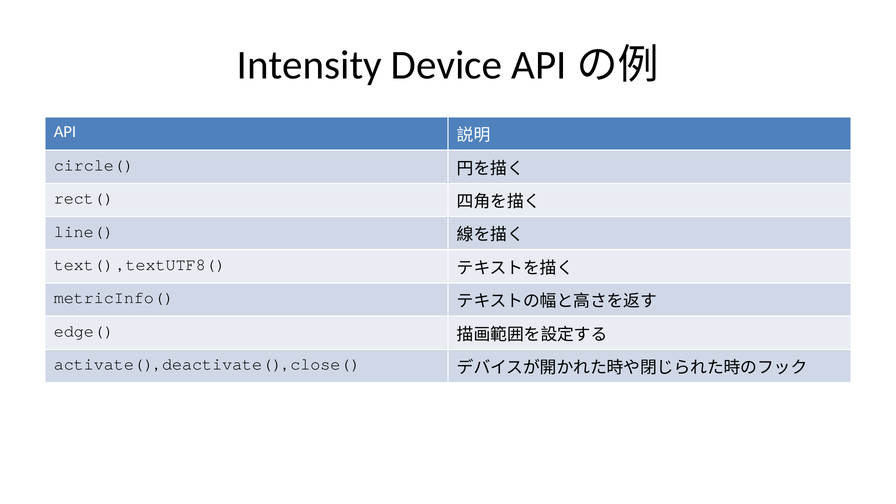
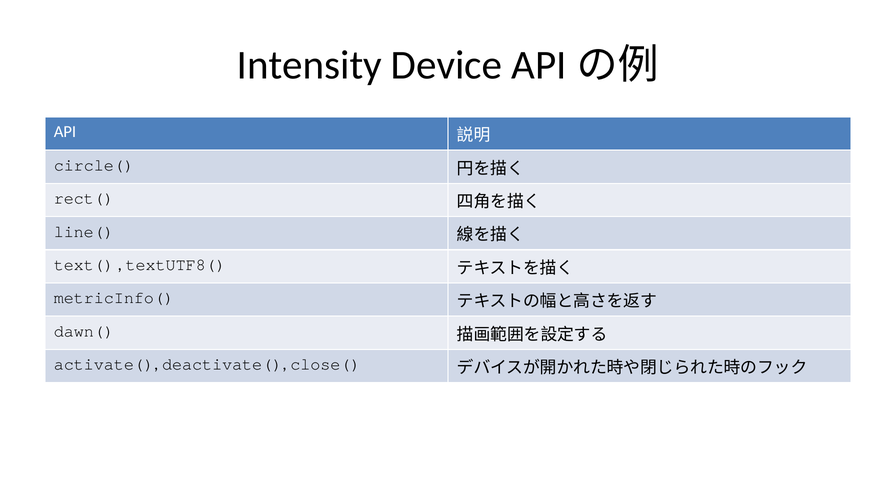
edge(: edge( -> dawn( (84, 331)
